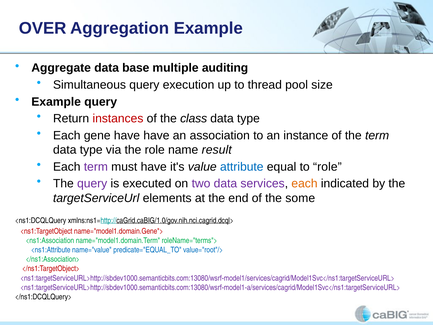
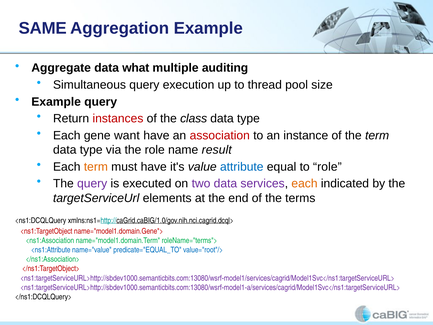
OVER: OVER -> SAME (43, 28)
base: base -> what (136, 68)
gene have: have -> want (127, 135)
association colour: black -> red (220, 135)
term colour: purple -> orange (96, 167)
some: some -> terms (300, 198)
